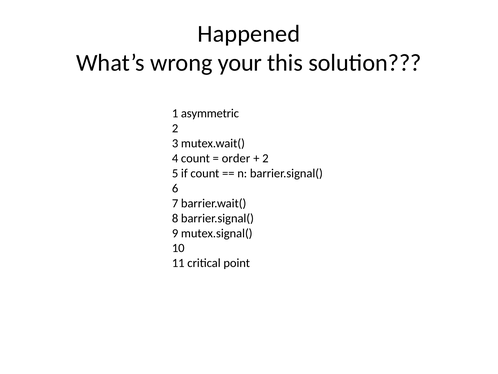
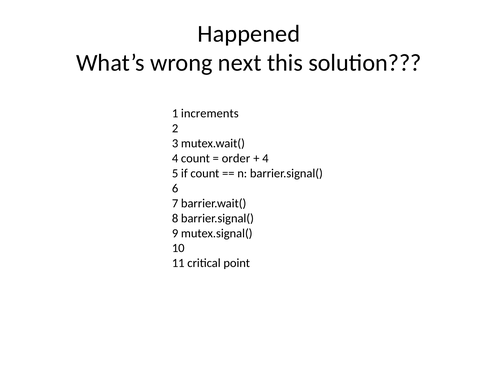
your: your -> next (240, 63)
asymmetric: asymmetric -> increments (210, 113)
2: 2 -> 4 (265, 158)
